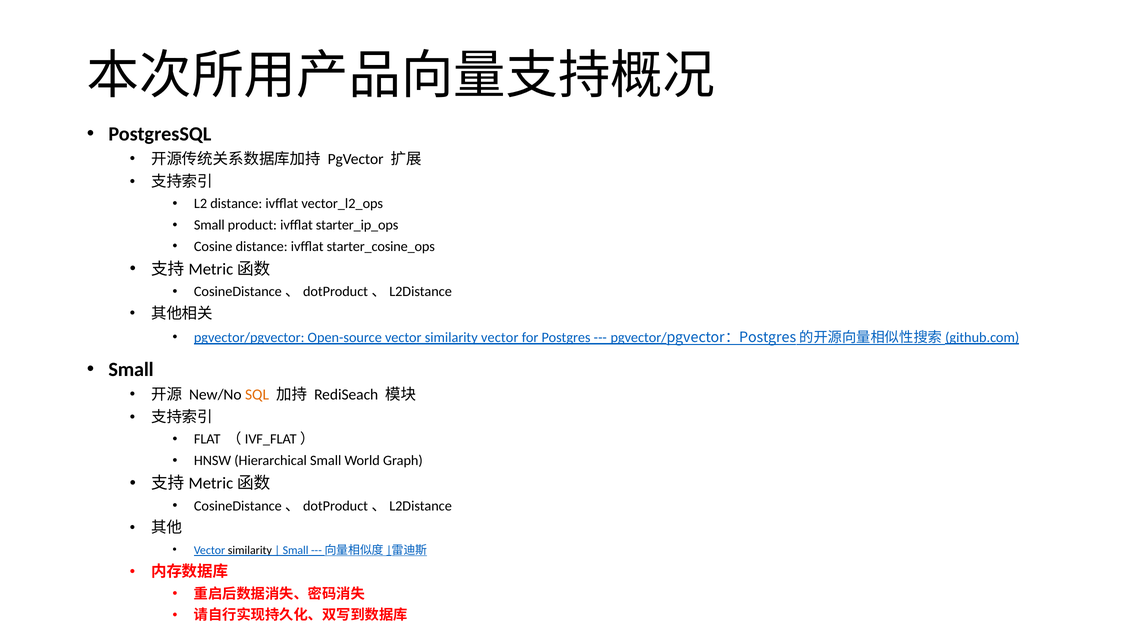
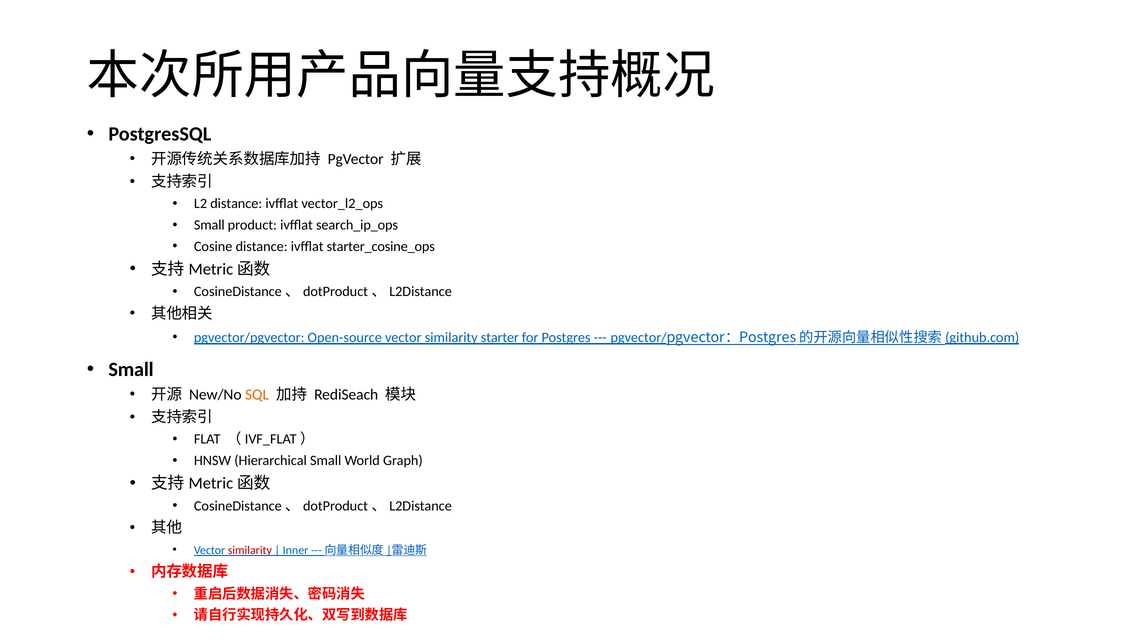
starter_ip_ops: starter_ip_ops -> search_ip_ops (357, 225)
similarity vector: vector -> starter (500, 337)
similarity colour: black -> red (250, 550)
Small: Small -> Inner (296, 550)
